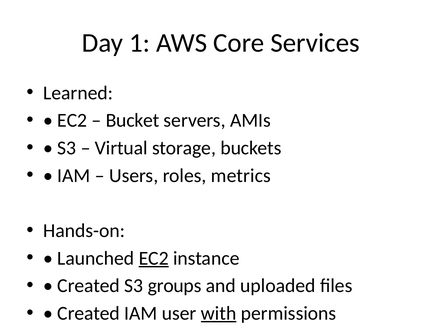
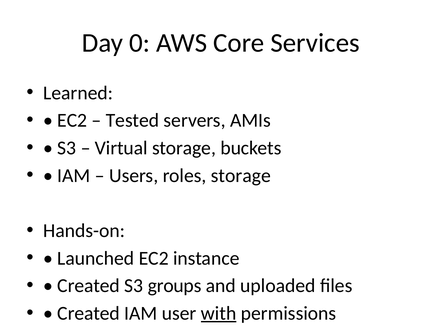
1: 1 -> 0 (140, 43)
Bucket: Bucket -> Tested (132, 120)
roles metrics: metrics -> storage (241, 175)
EC2 underline: present -> none (154, 258)
